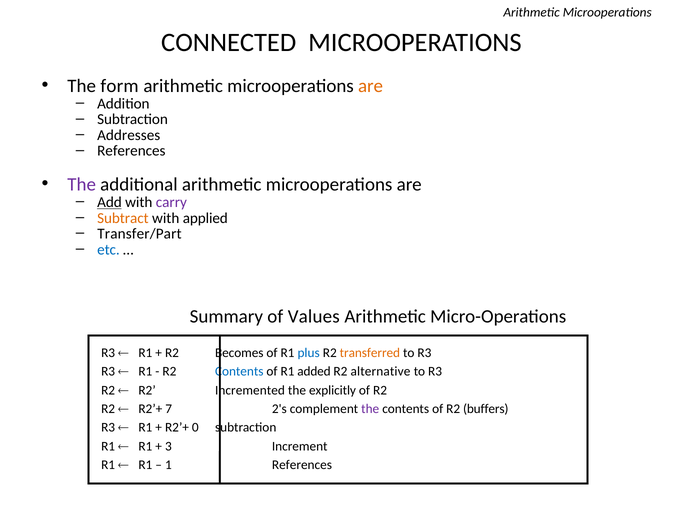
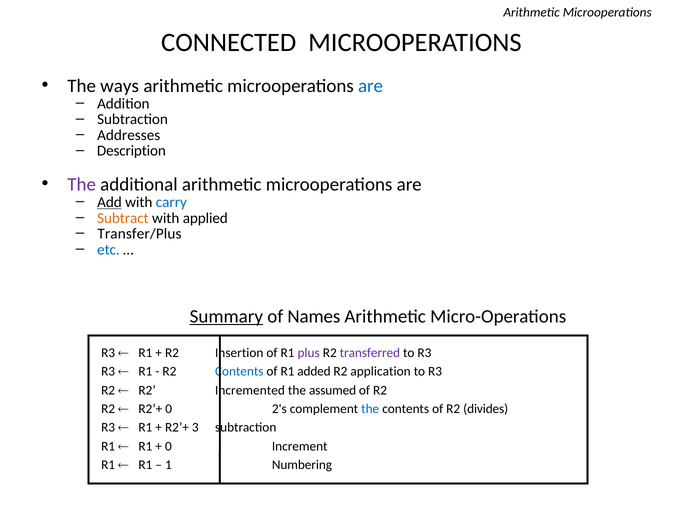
form: form -> ways (120, 86)
are colour: orange -> blue (371, 86)
References: References -> Description (131, 151)
carry colour: purple -> blue (171, 202)
Transfer/Part: Transfer/Part -> Transfer/Plus (139, 234)
Summary underline: none -> present (226, 316)
Values: Values -> Names (314, 316)
Becomes: Becomes -> Insertion (239, 353)
plus colour: blue -> purple (309, 353)
transferred colour: orange -> purple (370, 353)
alternative: alternative -> application (381, 372)
explicitly: explicitly -> assumed (333, 390)
R2’+ 7: 7 -> 0 (169, 409)
the colour: purple -> blue (370, 409)
buffers: buffers -> divides (486, 409)
0: 0 -> 3 (195, 428)
3: 3 -> 0 (168, 446)
1 References: References -> Numbering (302, 465)
